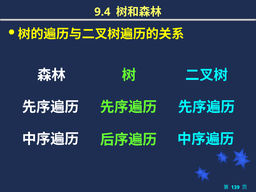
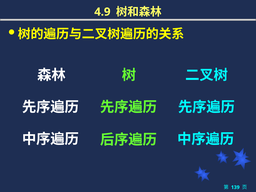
9.4: 9.4 -> 4.9 (102, 12)
